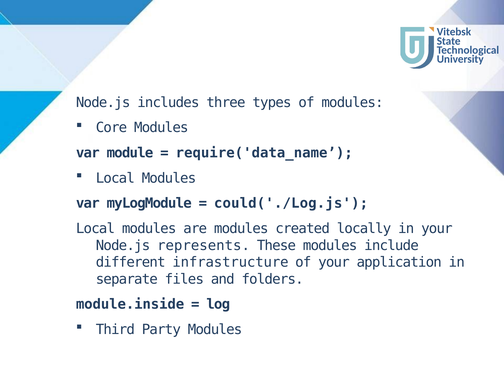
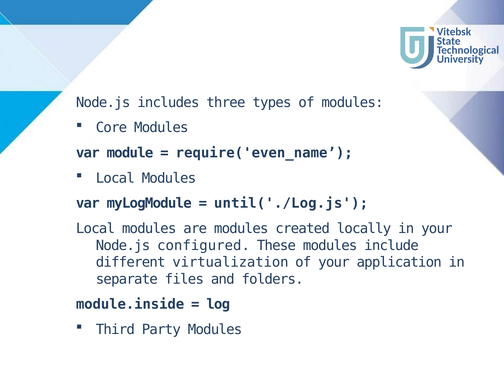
require('data_name: require('data_name -> require('even_name (264, 153)
could('./Log.js: could('./Log.js -> until('./Log.js (291, 203)
represents: represents -> configured (204, 245)
infrastructure: infrastructure -> virtualization (230, 262)
